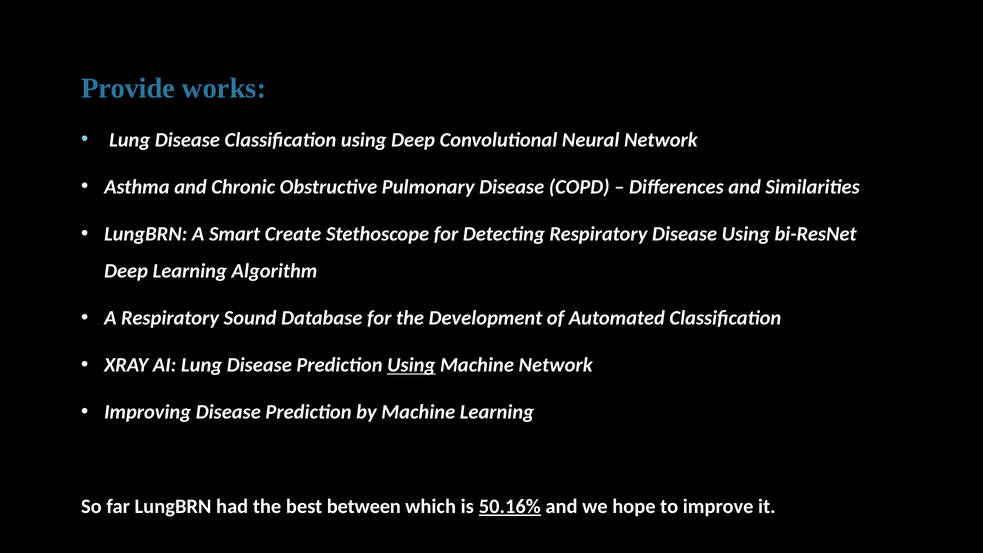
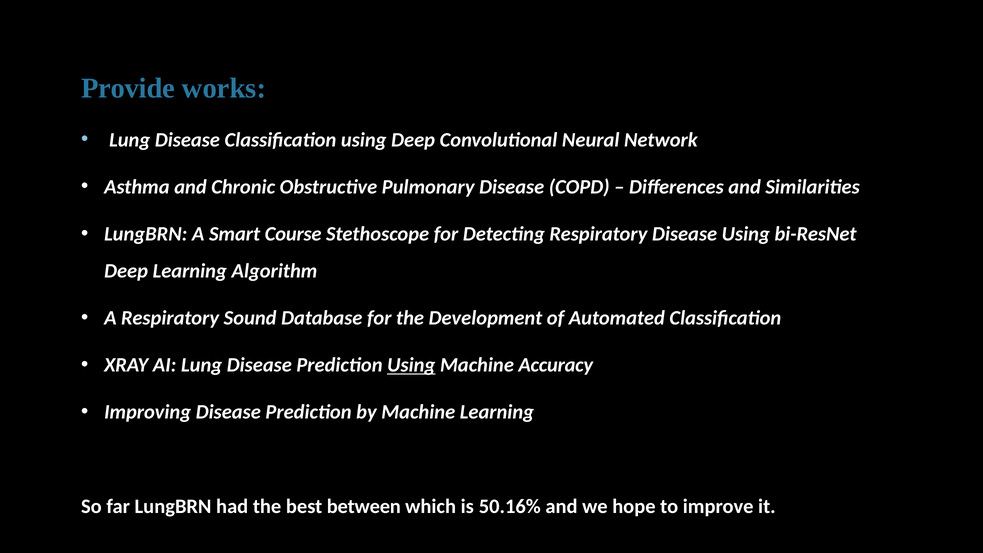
Create: Create -> Course (293, 234)
Machine Network: Network -> Accuracy (556, 365)
50.16% underline: present -> none (510, 506)
